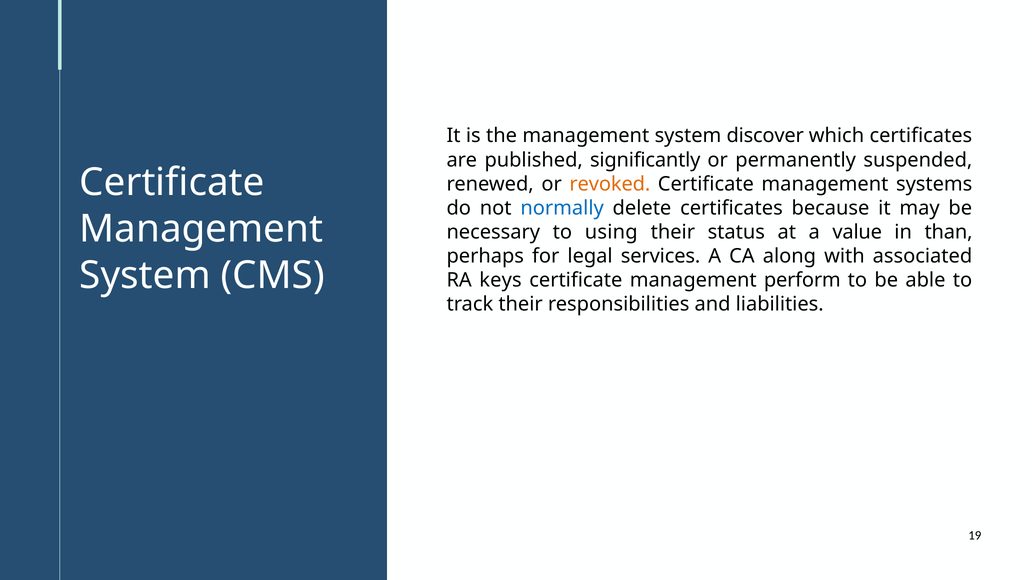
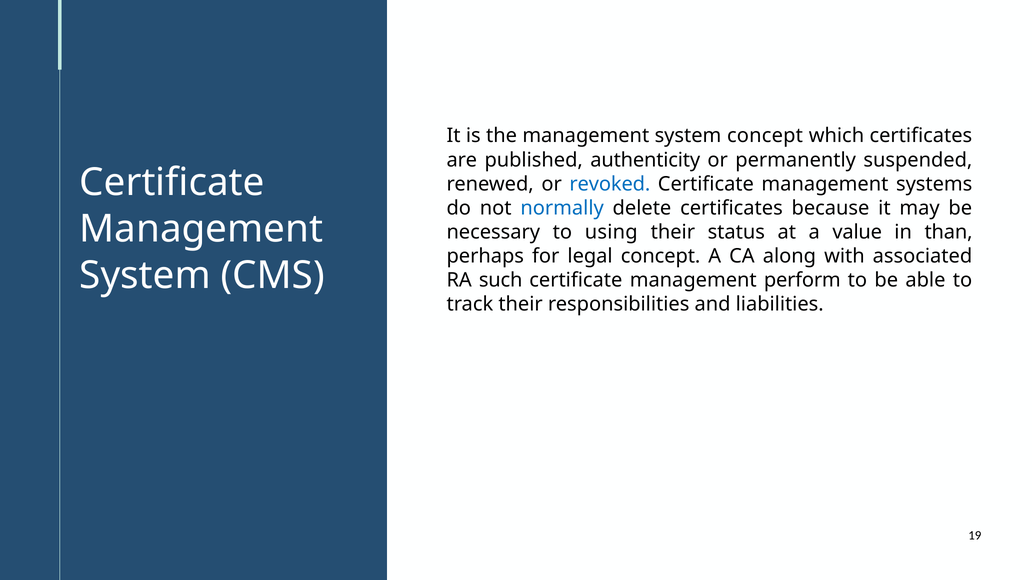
system discover: discover -> concept (765, 136)
significantly: significantly -> authenticity (645, 160)
revoked colour: orange -> blue (610, 184)
legal services: services -> concept (661, 256)
keys: keys -> such (501, 281)
